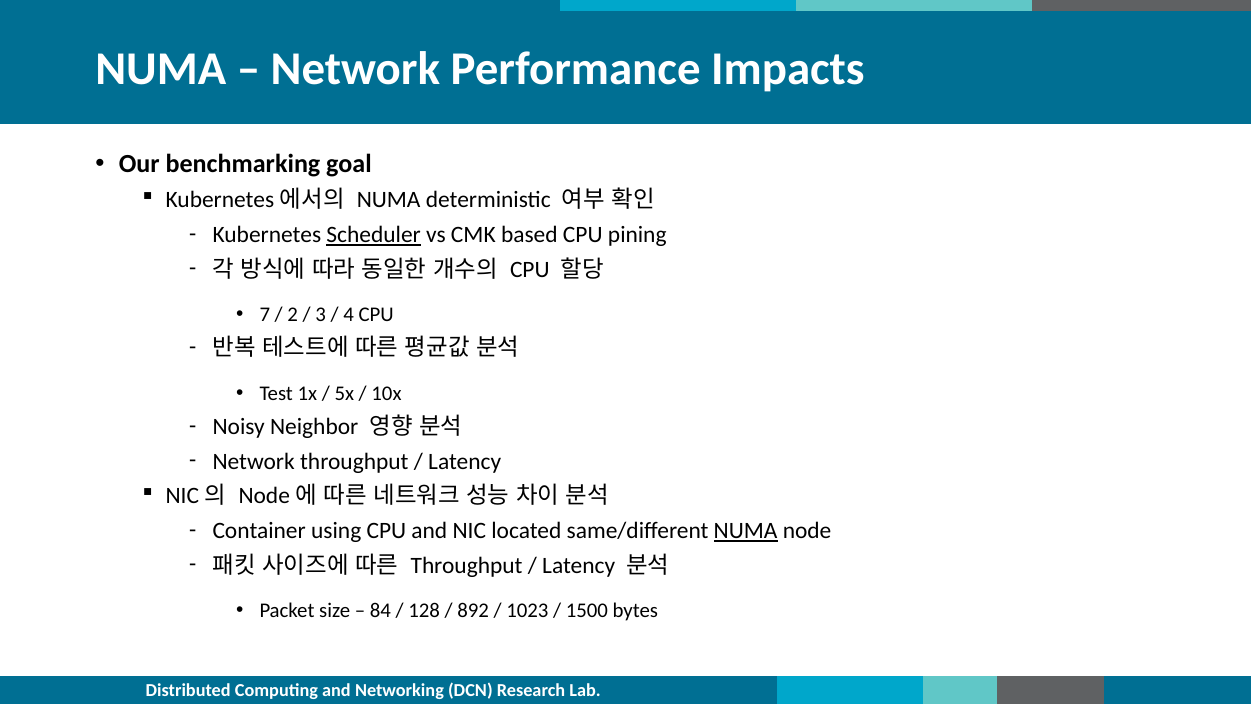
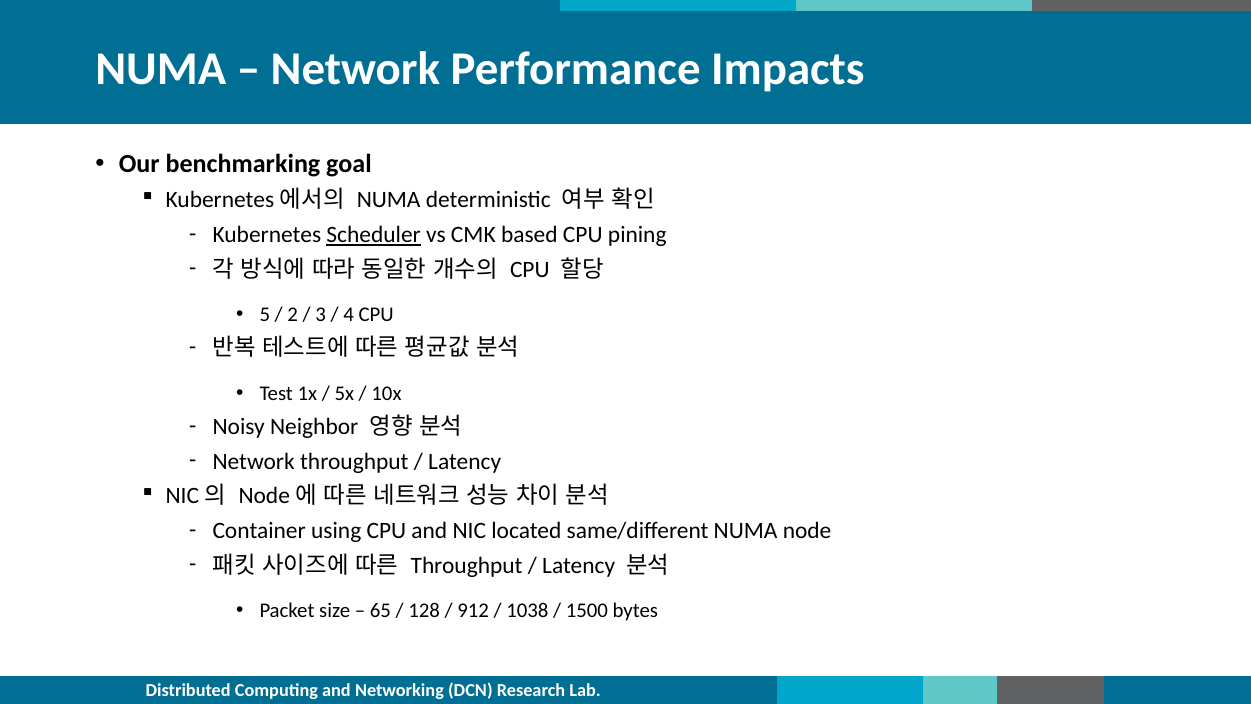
7: 7 -> 5 (265, 315)
NUMA underline: present -> none (746, 531)
84: 84 -> 65 (380, 611)
892: 892 -> 912 (473, 611)
1023: 1023 -> 1038 (527, 611)
